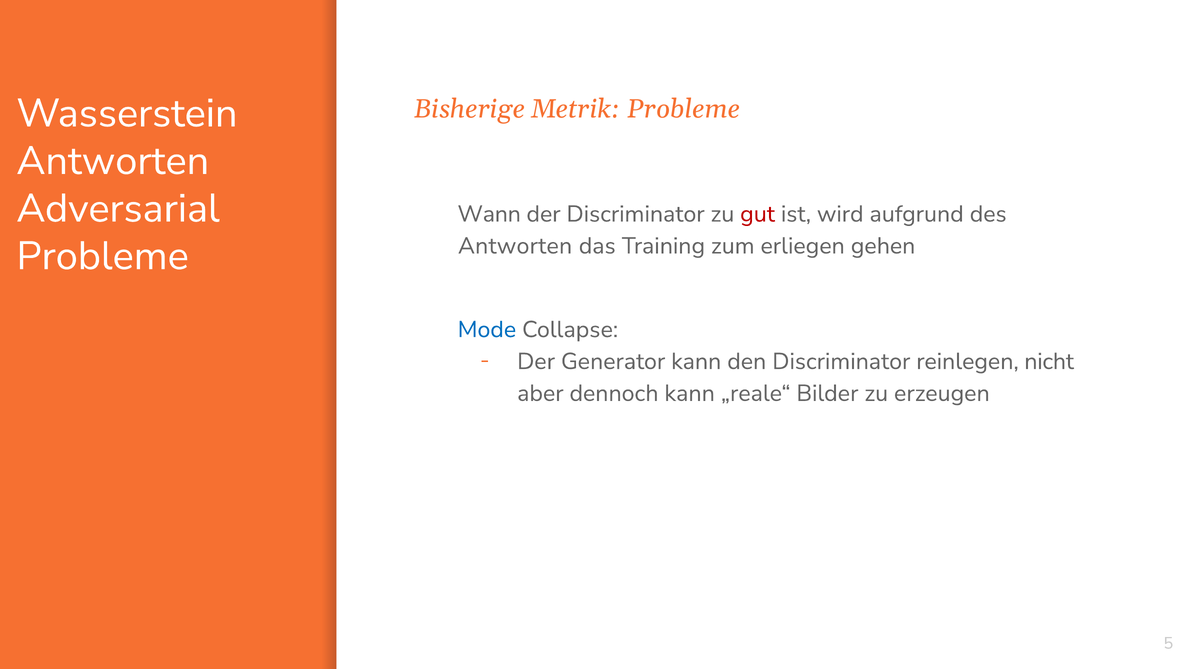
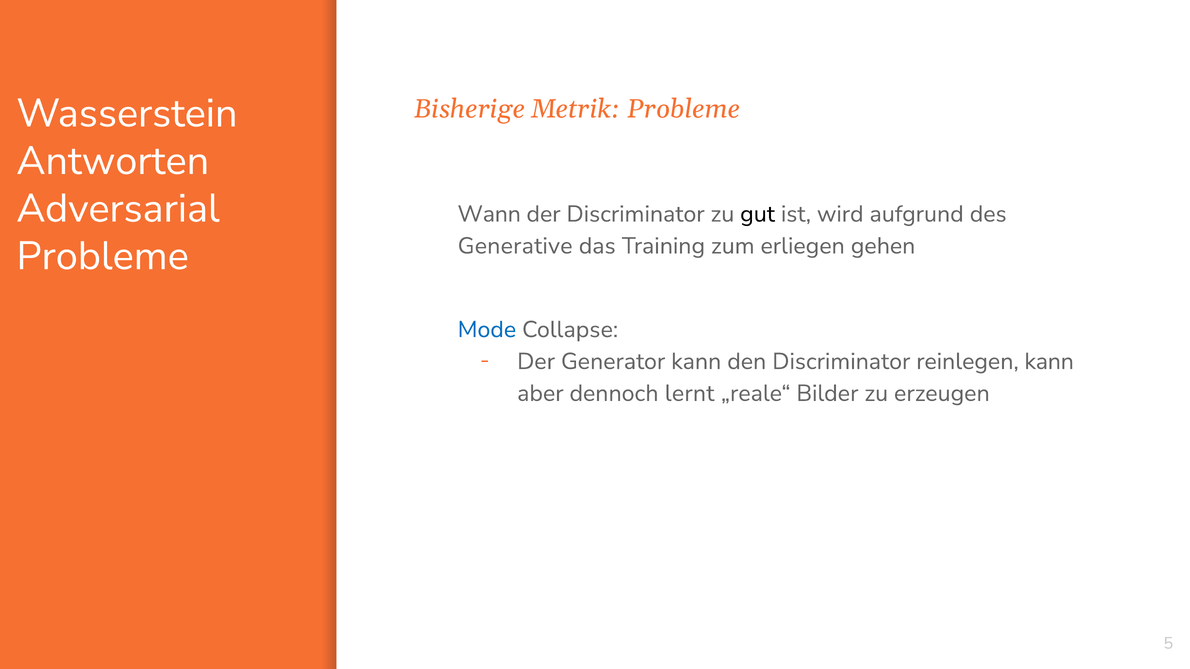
gut colour: red -> black (758, 214)
Antworten: Antworten -> Generative (515, 246)
reinlegen nicht: nicht -> kann (1049, 362)
dennoch kann: kann -> lernt (690, 393)
